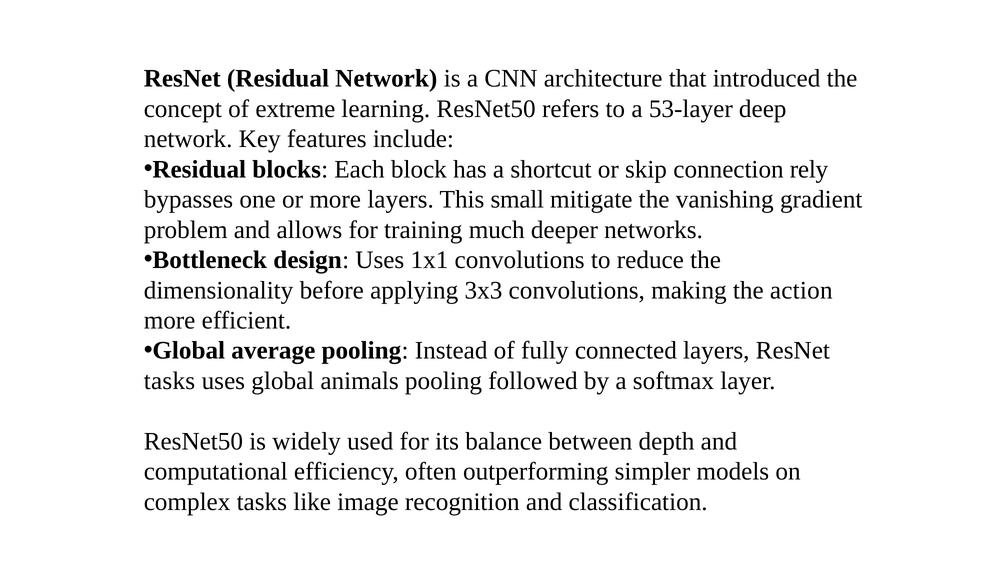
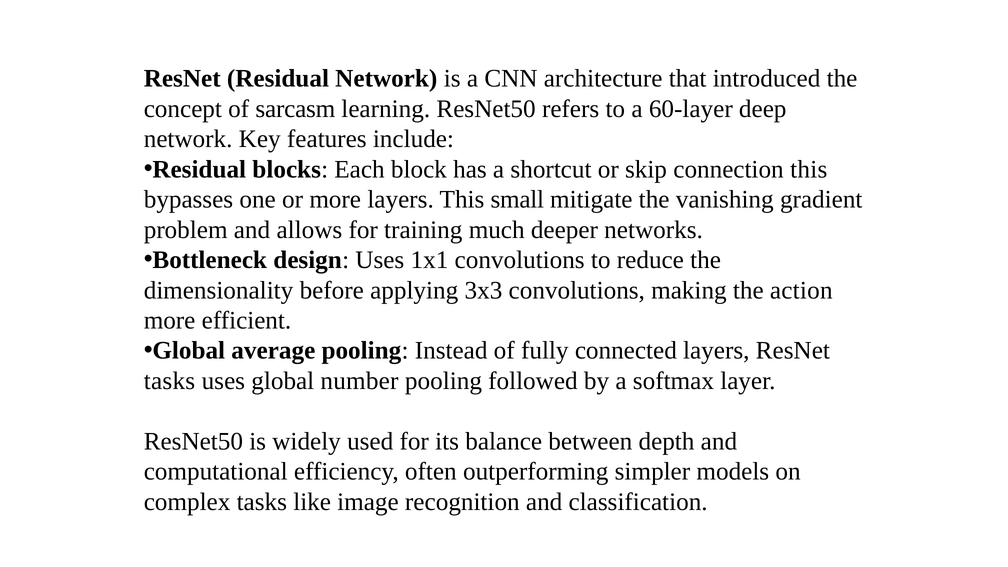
extreme: extreme -> sarcasm (295, 109)
53-layer: 53-layer -> 60-layer (691, 109)
connection rely: rely -> this (809, 169)
animals: animals -> number (359, 381)
